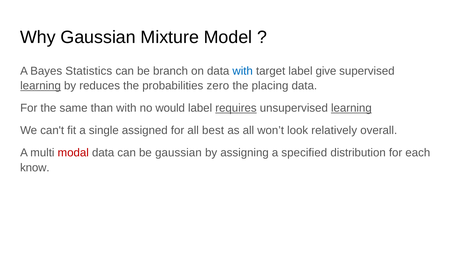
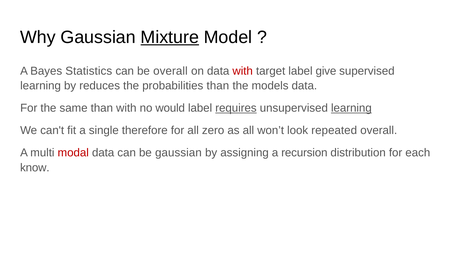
Mixture underline: none -> present (170, 37)
be branch: branch -> overall (170, 71)
with colour: blue -> red (243, 71)
learning underline: present -> none (41, 86)
probabilities zero: zero -> than (218, 86)
placing: placing -> models (270, 86)
assigned: assigned -> therefore (145, 130)
best: best -> zero (213, 130)
relatively: relatively -> repeated (334, 130)
specified: specified -> recursion (304, 153)
